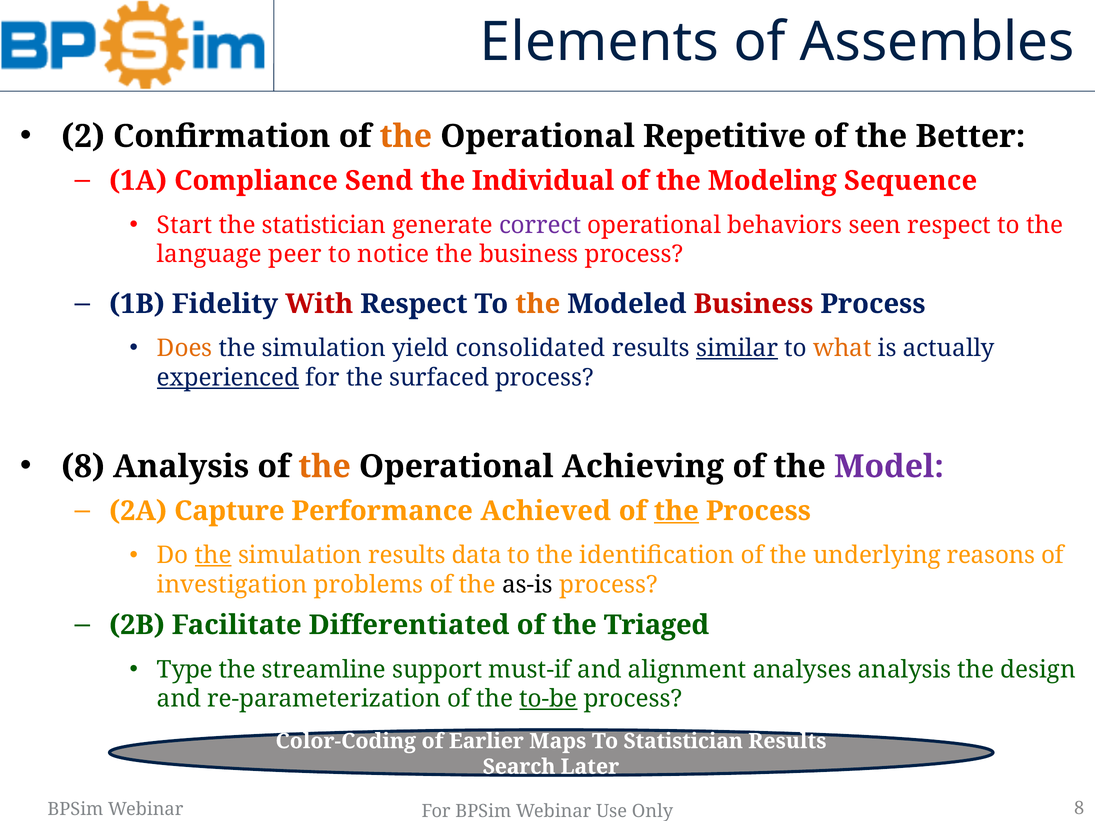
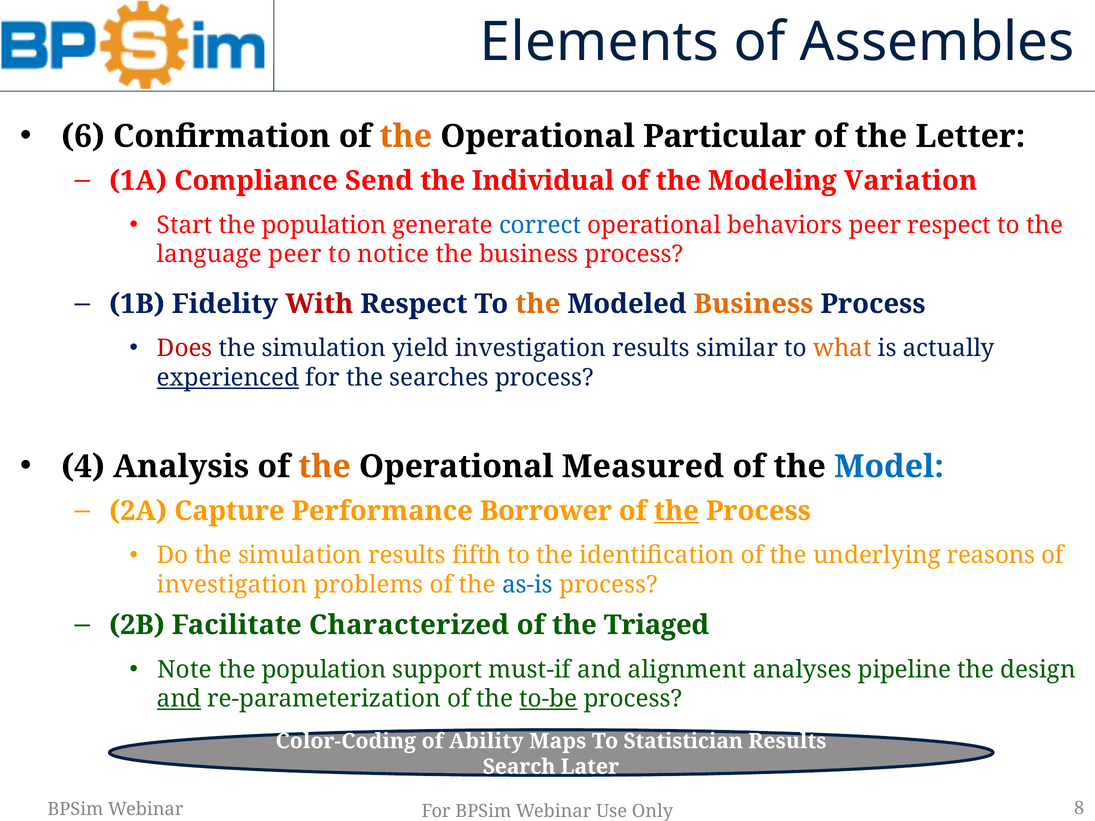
2: 2 -> 6 (83, 136)
Repetitive: Repetitive -> Particular (725, 136)
Better: Better -> Letter (970, 136)
Sequence: Sequence -> Variation (911, 181)
statistician: statistician -> population (324, 225)
correct colour: purple -> blue (540, 225)
behaviors seen: seen -> peer (875, 225)
Business colour: red -> orange (753, 304)
Does colour: orange -> red (185, 348)
yield consolidated: consolidated -> investigation (531, 348)
similar underline: present -> none (737, 348)
surfaced: surfaced -> searches (439, 378)
8: 8 -> 4 (83, 467)
Achieving: Achieving -> Measured (643, 467)
Model colour: purple -> blue (889, 467)
Achieved: Achieved -> Borrower (546, 511)
the underline: present -> none (213, 556)
data: data -> fifth (477, 556)
as-is colour: black -> blue (527, 585)
Differentiated: Differentiated -> Characterized (409, 625)
Type: Type -> Note (185, 670)
streamline: streamline -> population (324, 670)
analyses analysis: analysis -> pipeline (905, 670)
and underline: none -> present (179, 699)
Earlier: Earlier -> Ability (486, 741)
